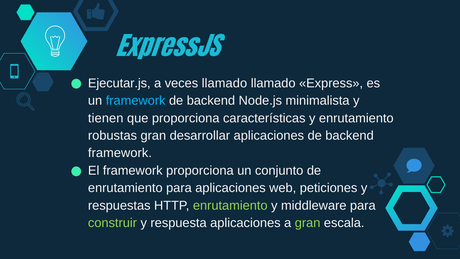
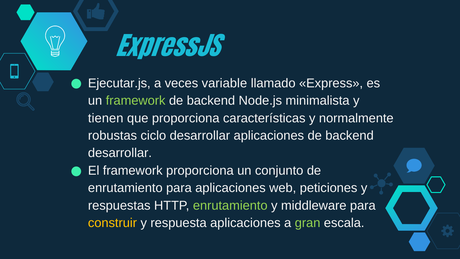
veces llamado: llamado -> variable (224, 83)
framework colour: light blue -> light green (136, 101)
y enrutamiento: enrutamiento -> normalmente (356, 118)
robustas gran: gran -> ciclo (153, 135)
framework: framework -> desarrollar (120, 153)
construir colour: light green -> yellow (112, 223)
